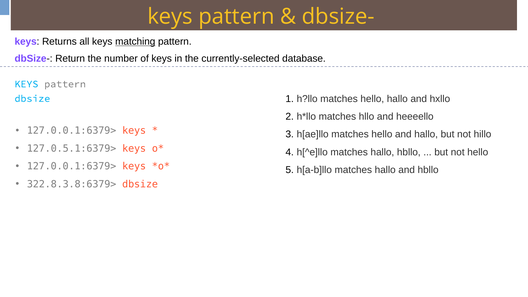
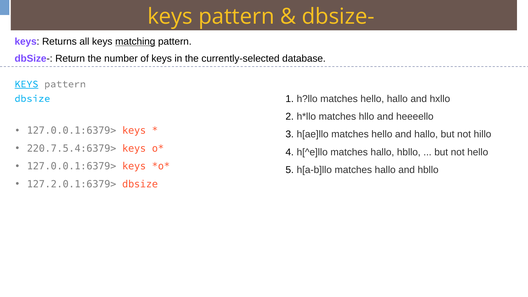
KEYS underline: none -> present (26, 84)
127.0.5.1:6379>: 127.0.5.1:6379> -> 220.7.5.4:6379> (72, 148)
322.8.3.8:6379>: 322.8.3.8:6379> -> 127.2.0.1:6379> (72, 184)
